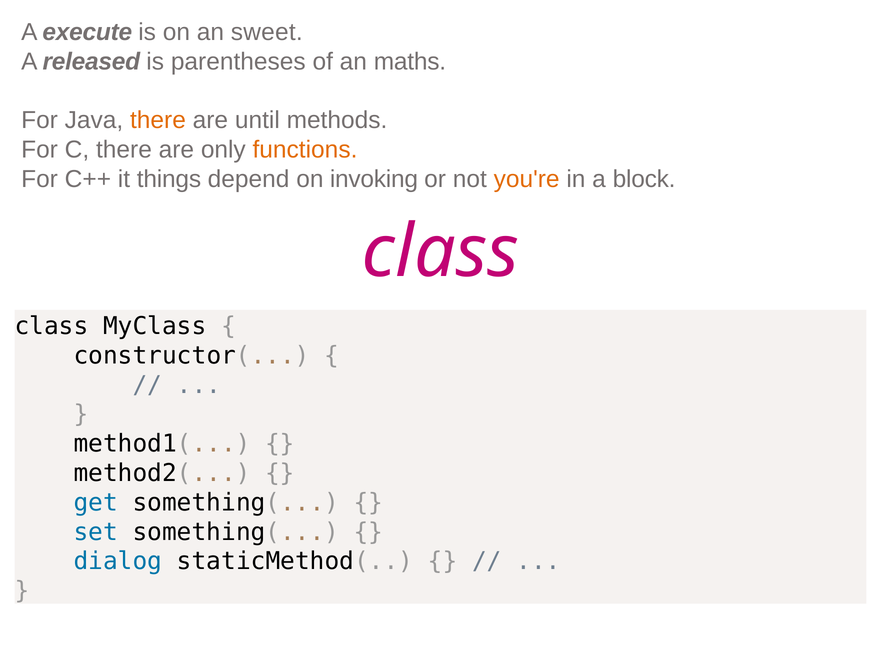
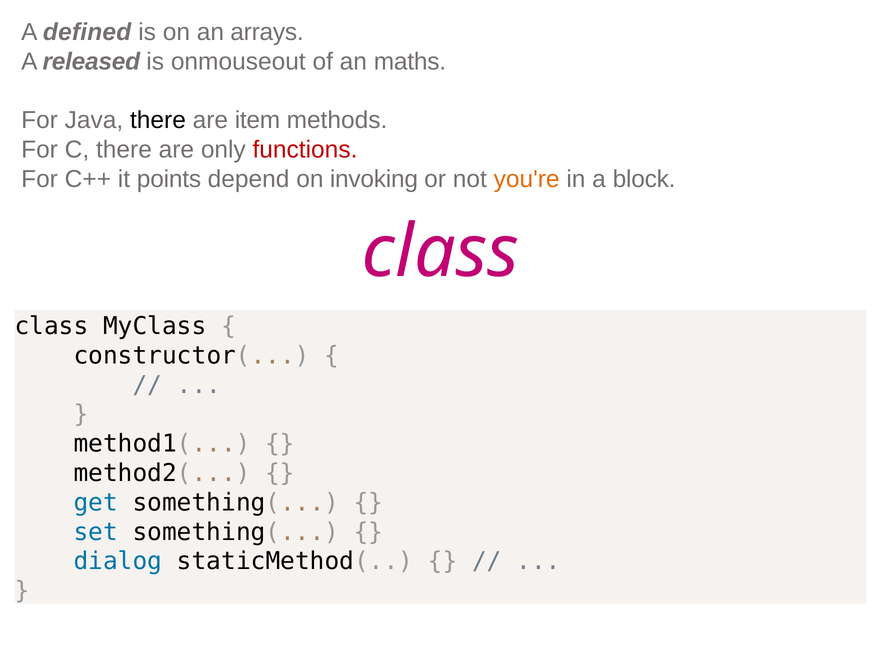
execute: execute -> defined (87, 32)
sweet: sweet -> arrays (267, 32)
parentheses: parentheses -> onmouseout (238, 61)
there colour: orange -> black (158, 120)
until: until -> item (258, 120)
functions colour: orange -> red (305, 150)
things: things -> points (169, 179)
